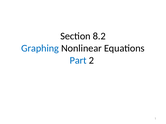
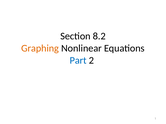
Graphing colour: blue -> orange (40, 48)
